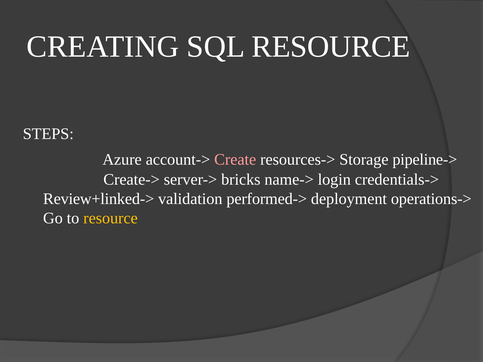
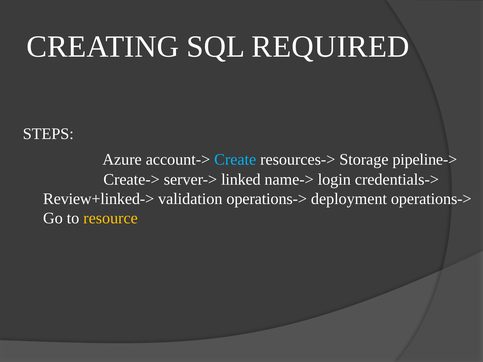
SQL RESOURCE: RESOURCE -> REQUIRED (331, 47)
Create colour: pink -> light blue (235, 160)
bricks: bricks -> linked (241, 180)
validation performed->: performed-> -> operations-> (267, 199)
